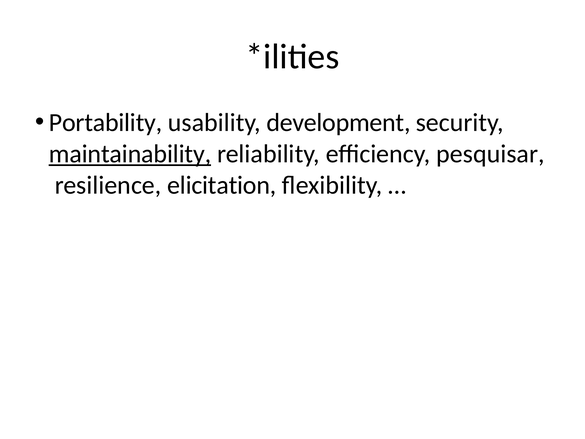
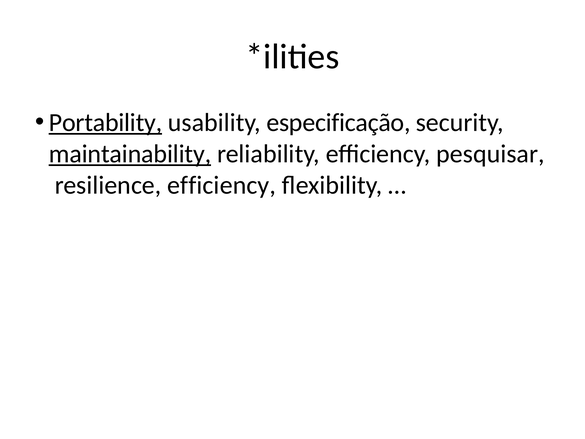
Portability underline: none -> present (106, 123)
development: development -> especificação (338, 123)
resilience elicitation: elicitation -> efficiency (222, 185)
